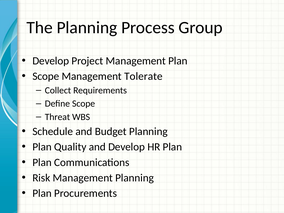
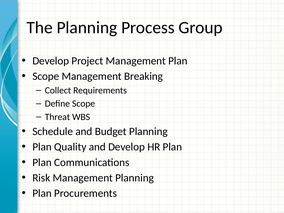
Tolerate: Tolerate -> Breaking (143, 76)
